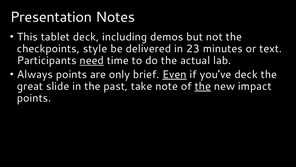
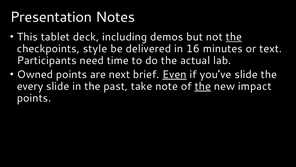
the underline: none -> present (234, 37)
23: 23 -> 16 (193, 49)
need underline: present -> none (92, 60)
Always: Always -> Owned (35, 74)
only: only -> next (119, 74)
you’ve deck: deck -> slide (246, 74)
great: great -> every (30, 86)
